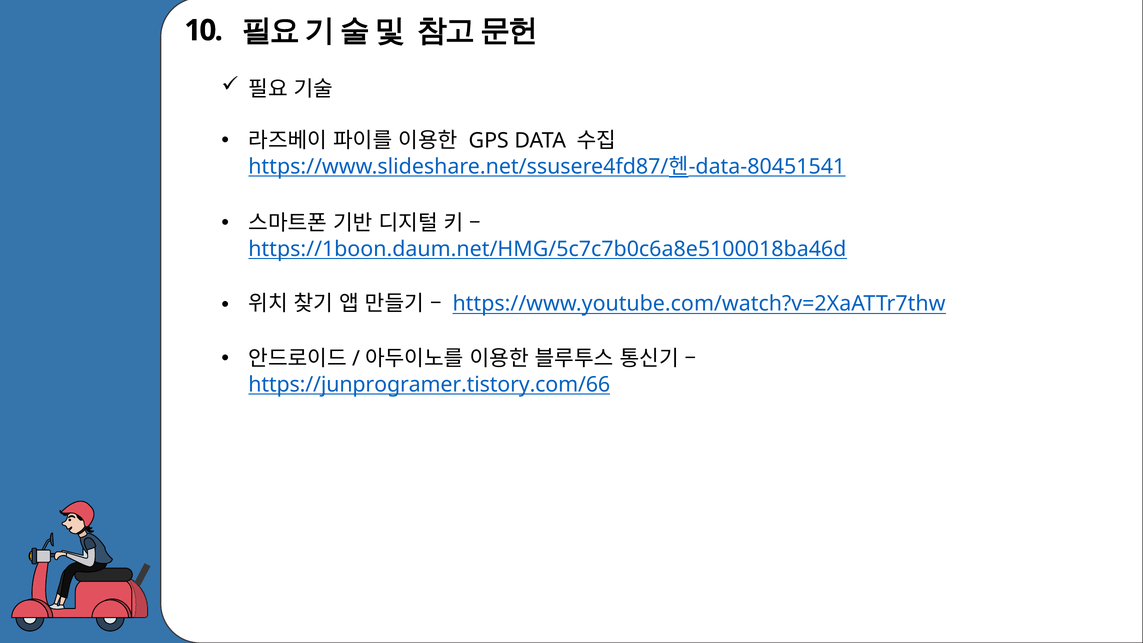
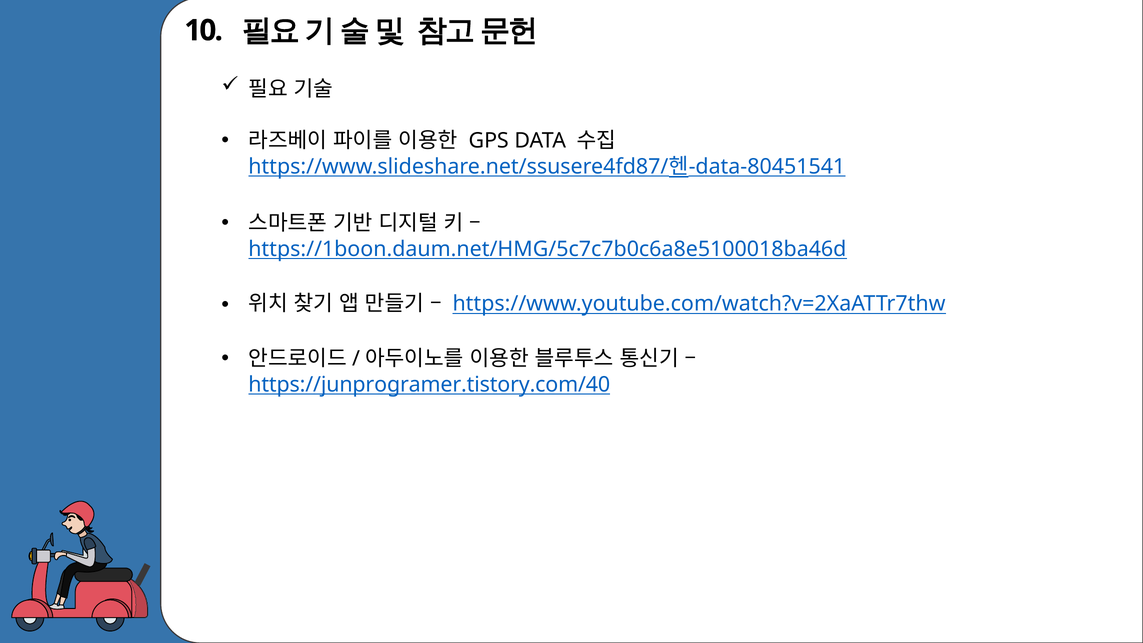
https://junprogramer.tistory.com/66: https://junprogramer.tistory.com/66 -> https://junprogramer.tistory.com/40 (429, 384)
